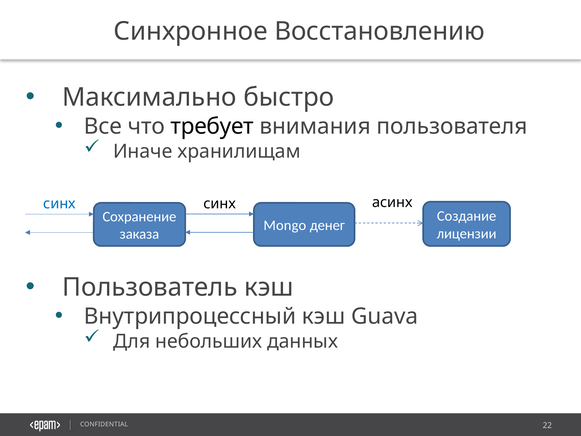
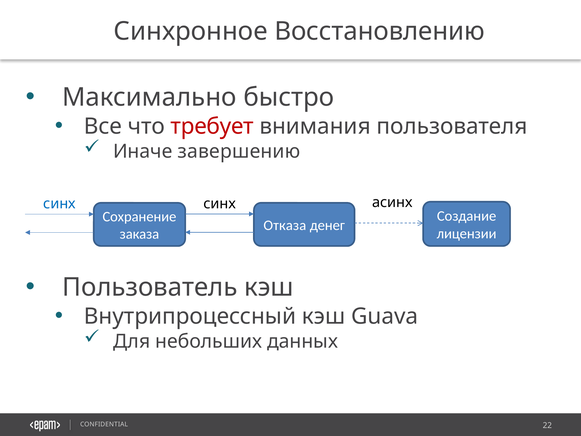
требует colour: black -> red (212, 126)
хранилищам: хранилищам -> завершению (239, 151)
Mongo: Mongo -> Отказа (285, 225)
